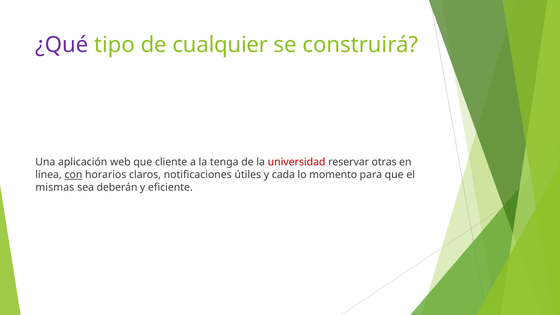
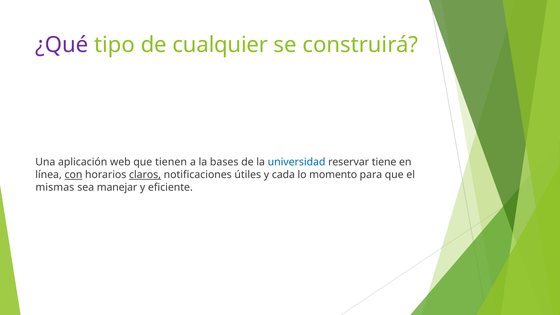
cliente: cliente -> tienen (171, 162)
tenga: tenga -> bases (224, 162)
universidad colour: red -> blue (297, 162)
otras: otras -> tiene (384, 162)
claros underline: none -> present (145, 175)
deberán: deberán -> manejar (117, 187)
